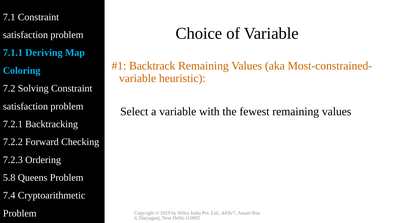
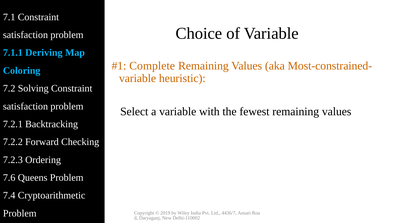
Backtrack: Backtrack -> Complete (152, 66)
5.8: 5.8 -> 7.6 (9, 177)
